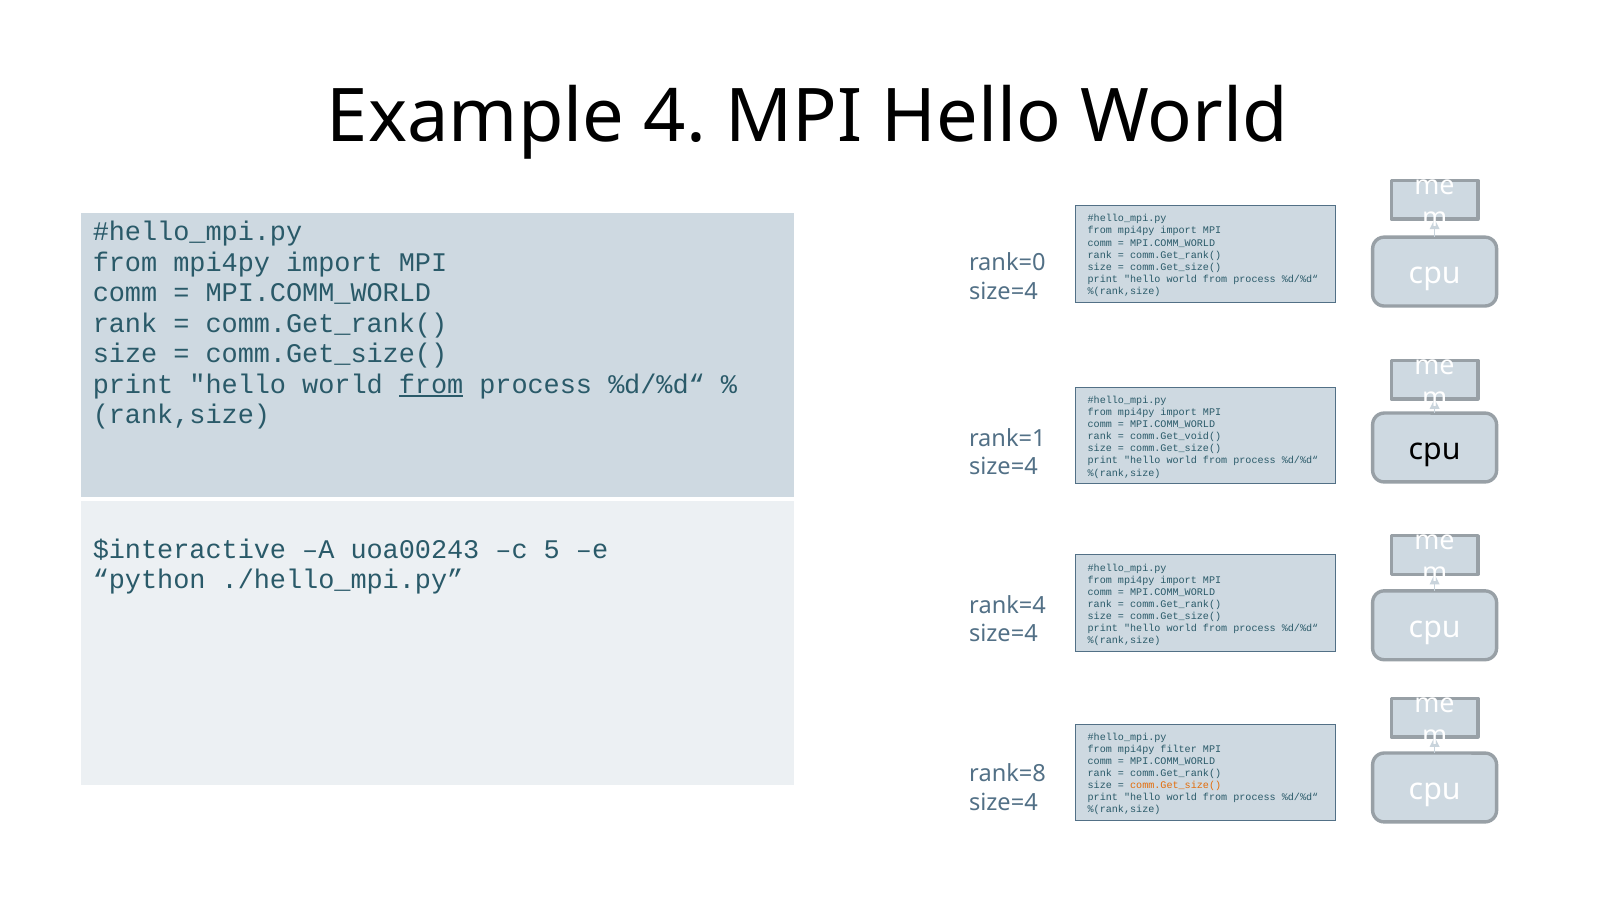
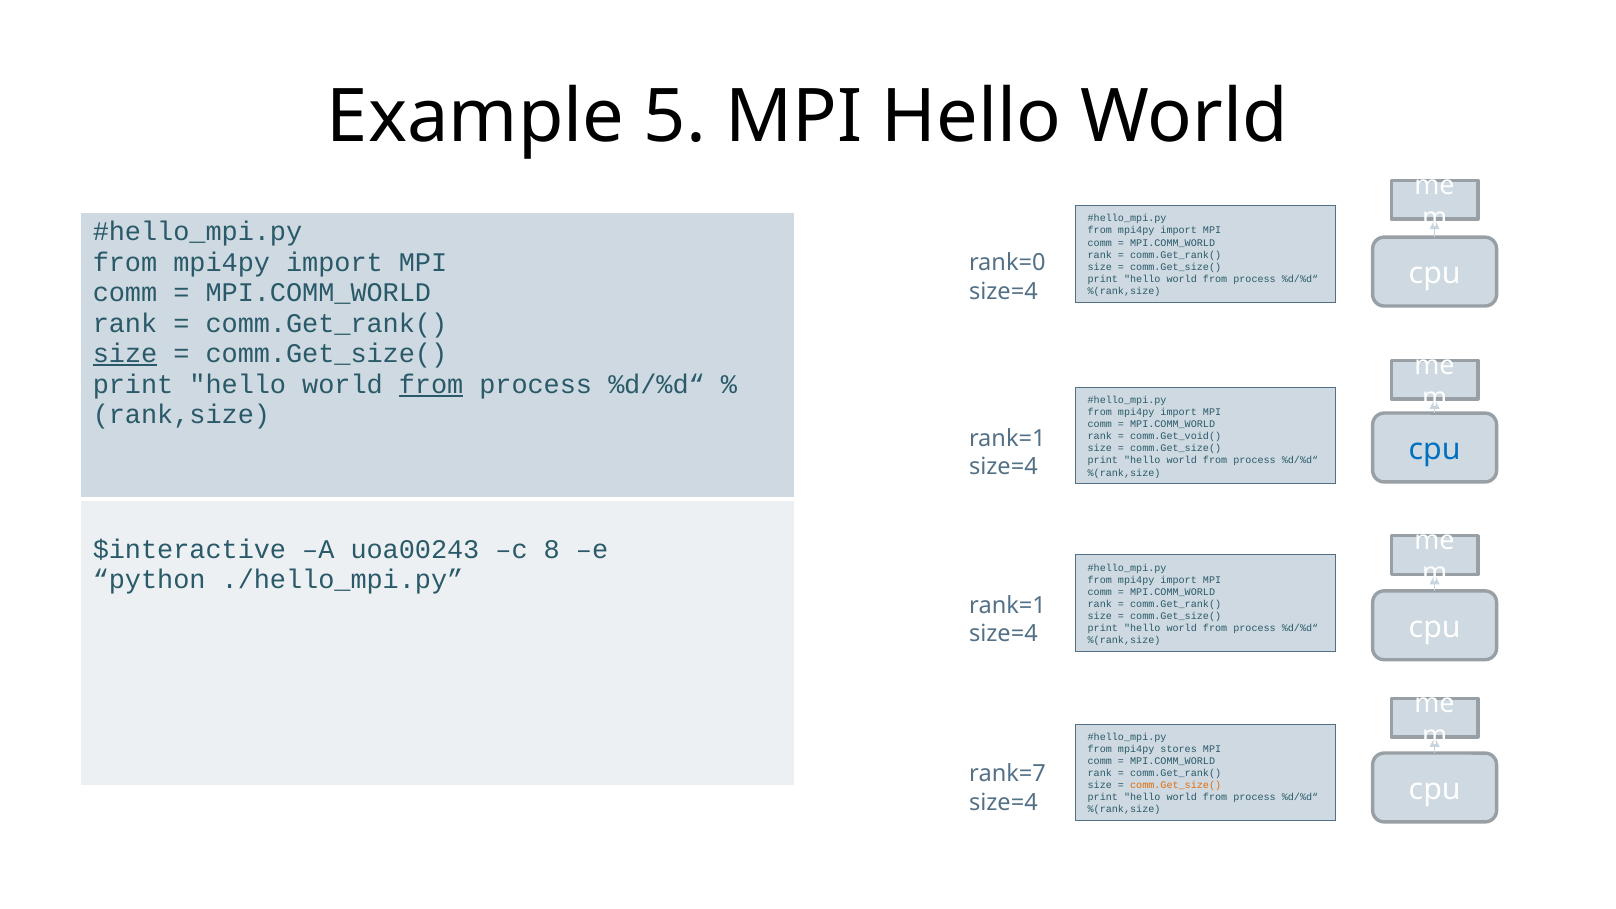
4: 4 -> 5 (675, 117)
size underline: none -> present (125, 354)
cpu colour: black -> blue (1435, 450)
5: 5 -> 8 (552, 549)
rank=4: rank=4 -> rank=1 (1007, 605)
filter: filter -> stores (1179, 749)
rank=8: rank=8 -> rank=7 (1007, 774)
